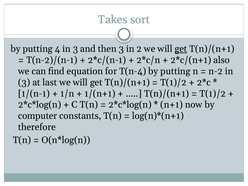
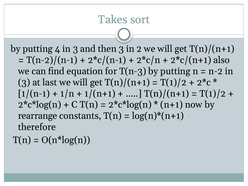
get underline: present -> none (181, 49)
T(n-4: T(n-4 -> T(n-3 (133, 71)
computer: computer -> rearrange (38, 116)
